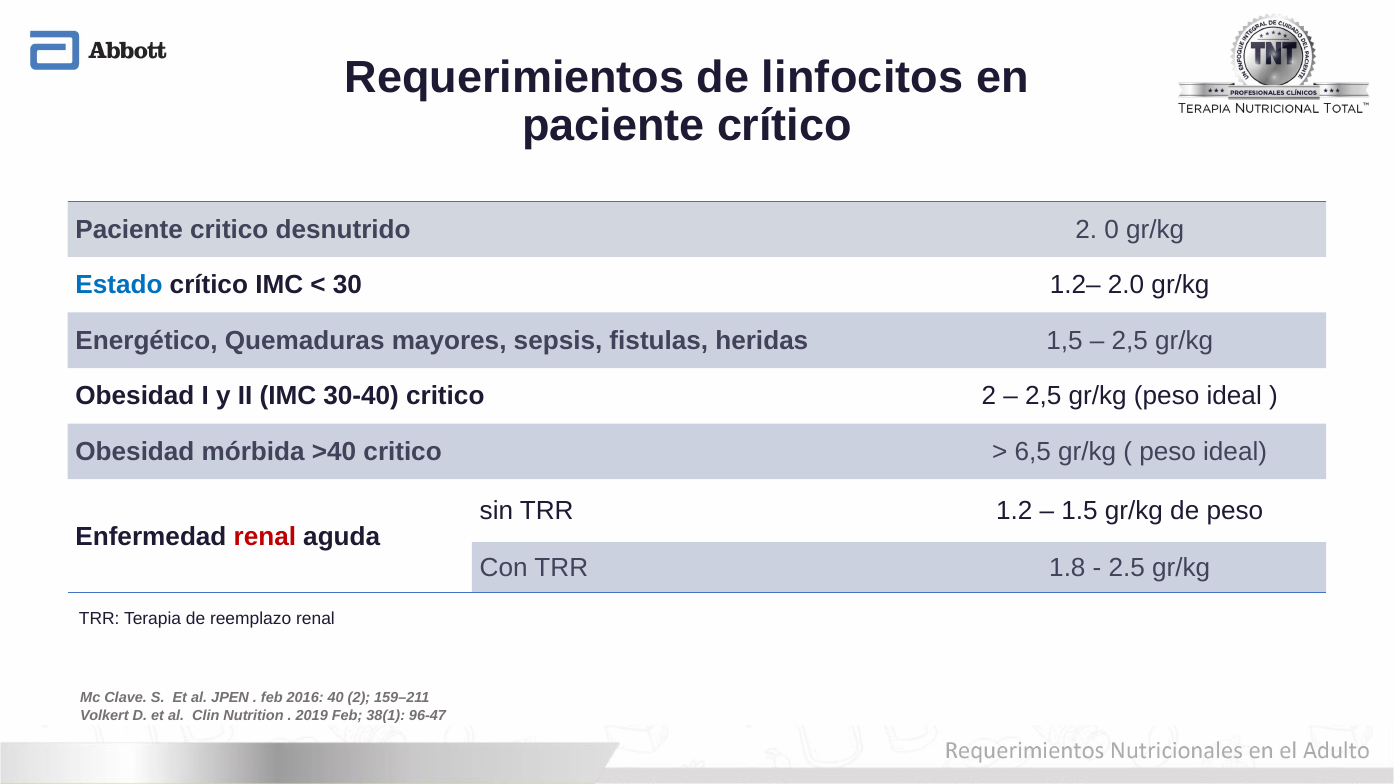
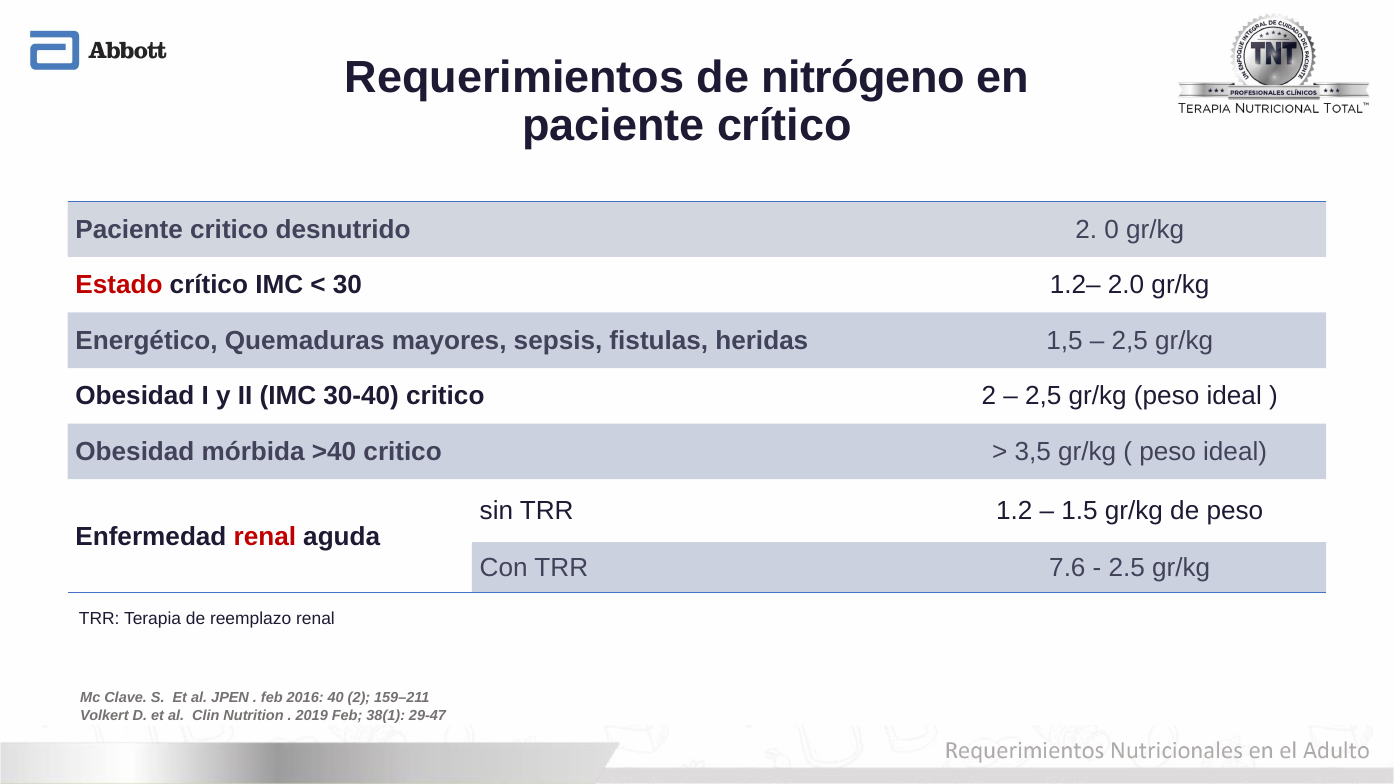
linfocitos: linfocitos -> nitrógeno (863, 77)
Estado colour: blue -> red (119, 285)
6,5: 6,5 -> 3,5 (1033, 452)
1.8: 1.8 -> 7.6 (1067, 568)
96-47: 96-47 -> 29-47 (427, 716)
